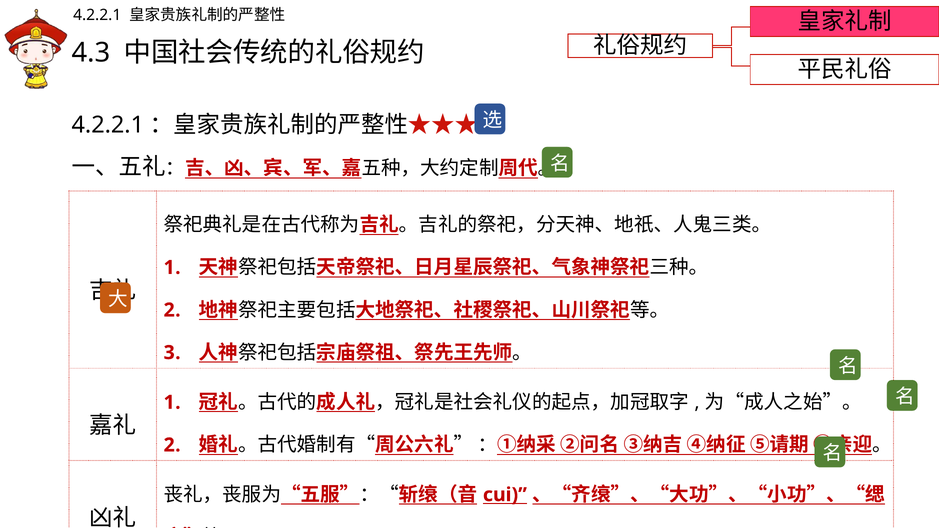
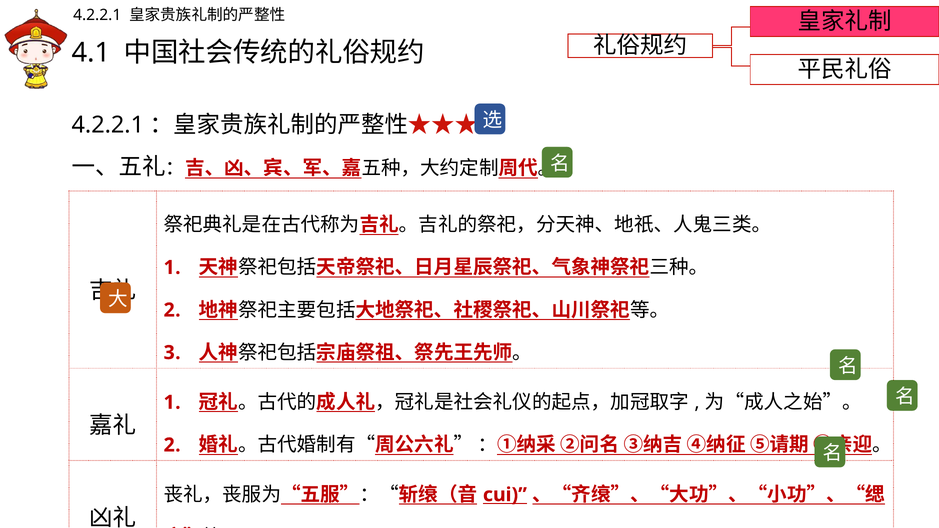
4.3: 4.3 -> 4.1 (91, 53)
